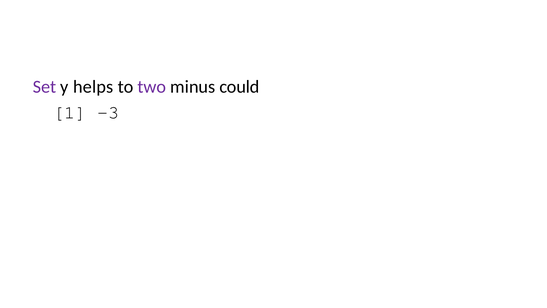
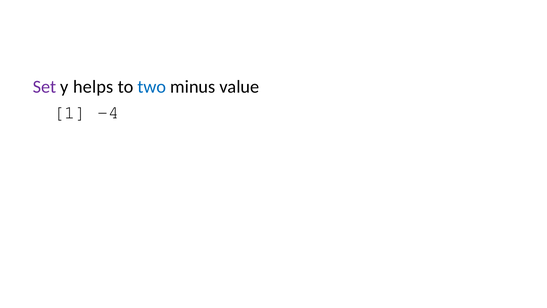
two colour: purple -> blue (152, 87)
could: could -> value (239, 87)
-3: -3 -> -4 (108, 112)
